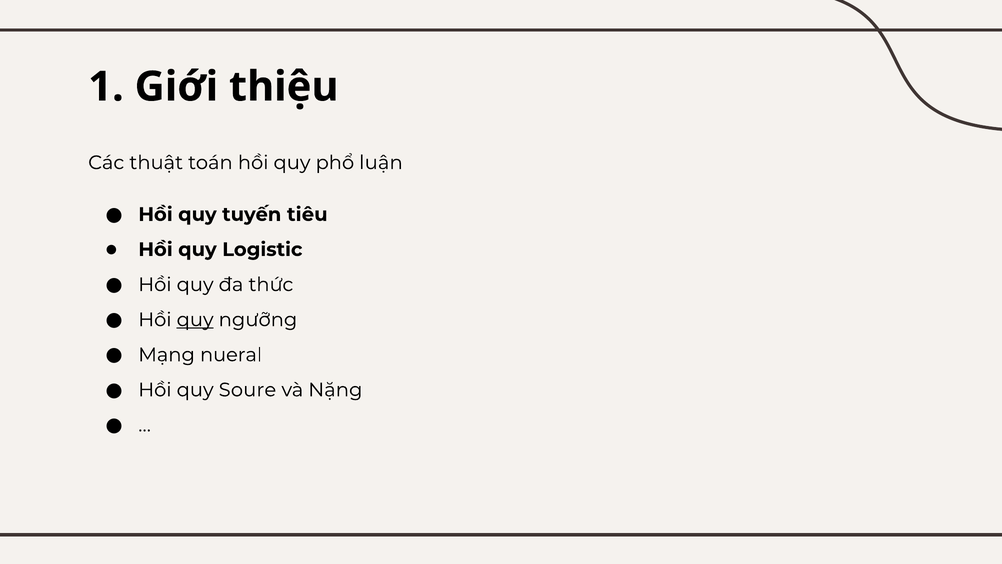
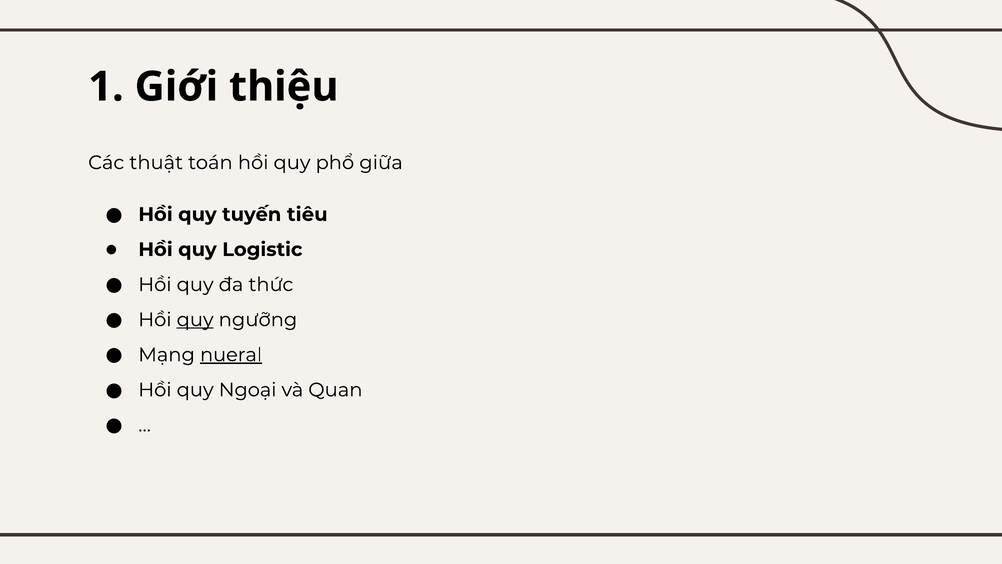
luận: luận -> giữa (381, 163)
nueral underline: none -> present (231, 355)
Soure: Soure -> Ngoại (248, 390)
Nặng: Nặng -> Quan (335, 390)
